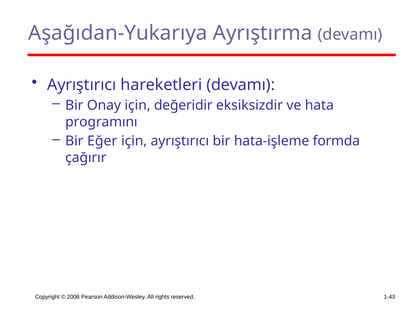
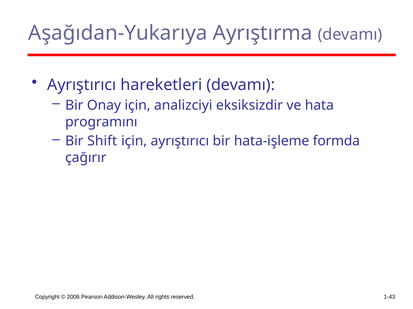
değeridir: değeridir -> analizciyi (183, 106)
Eğer: Eğer -> Shift (102, 141)
